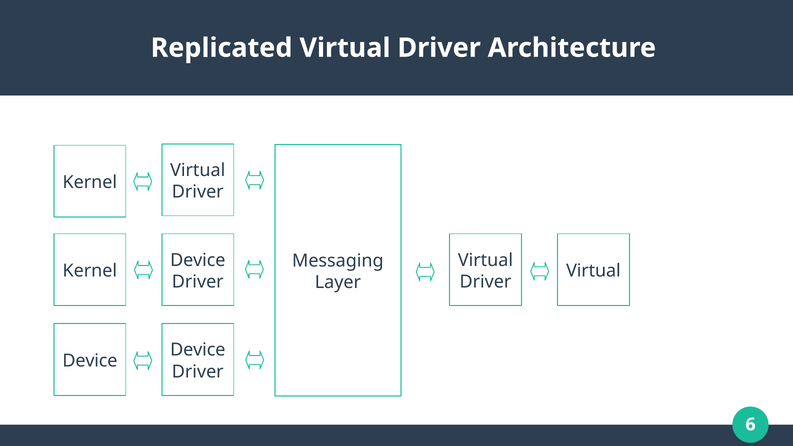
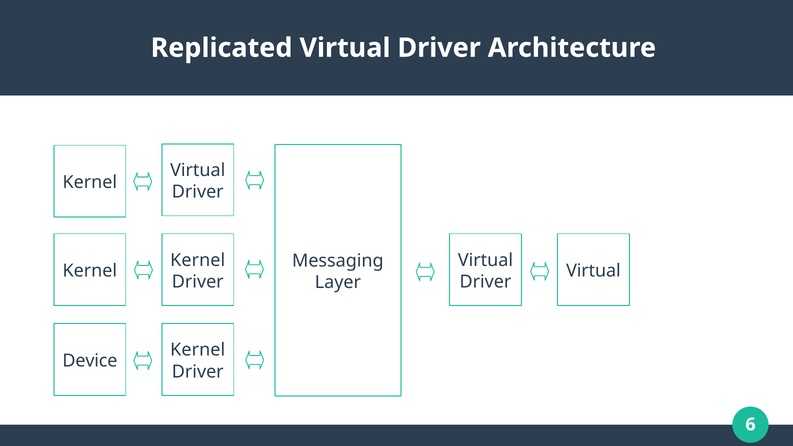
Device: Device -> Kernel (198, 260)
Device: Device -> Kernel (198, 350)
